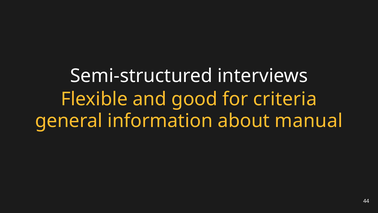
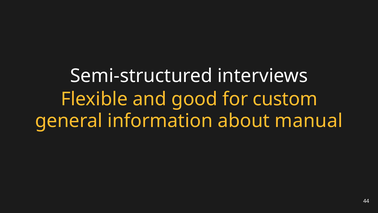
criteria: criteria -> custom (285, 99)
